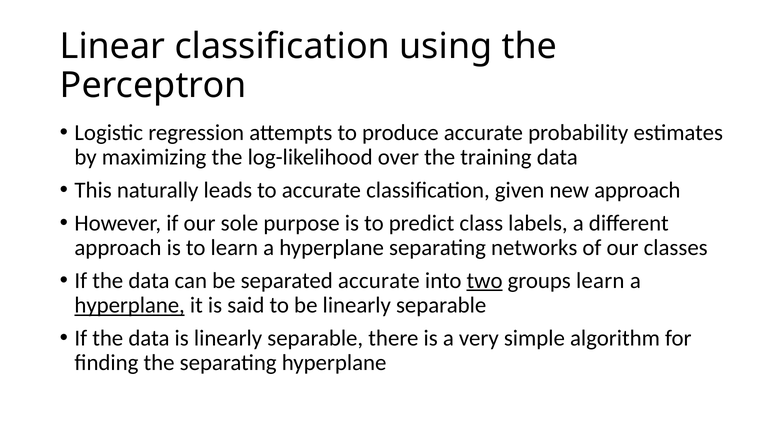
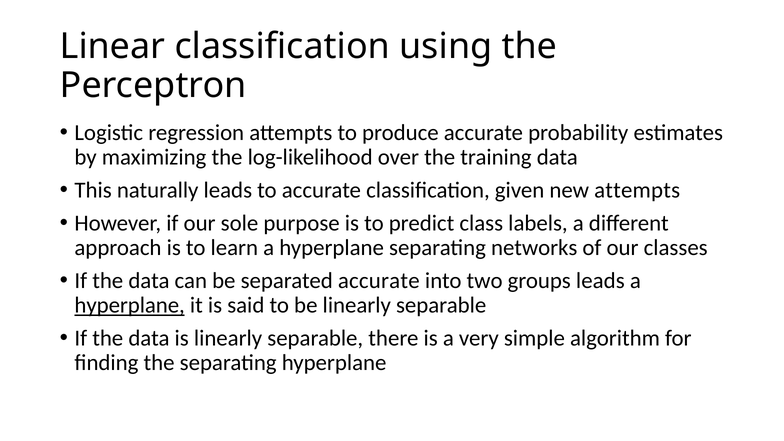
new approach: approach -> attempts (637, 190)
two underline: present -> none (485, 281)
groups learn: learn -> leads (600, 281)
